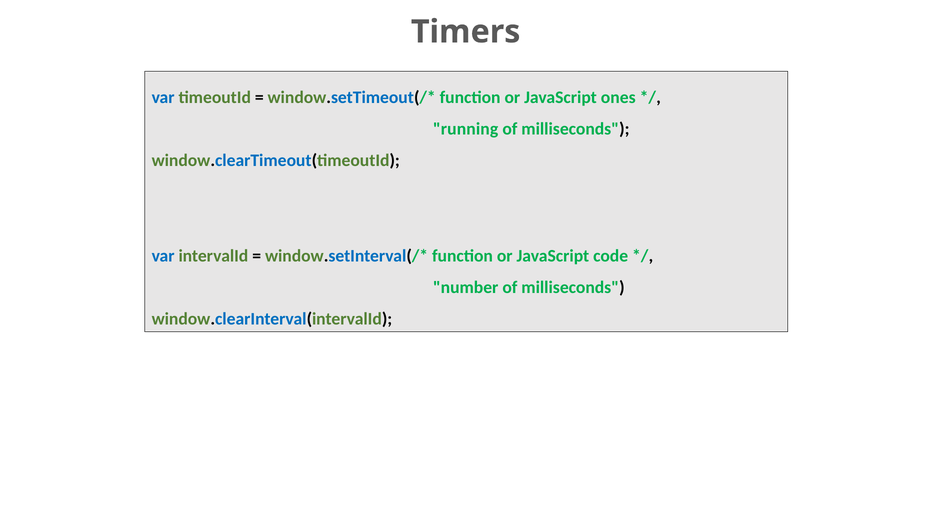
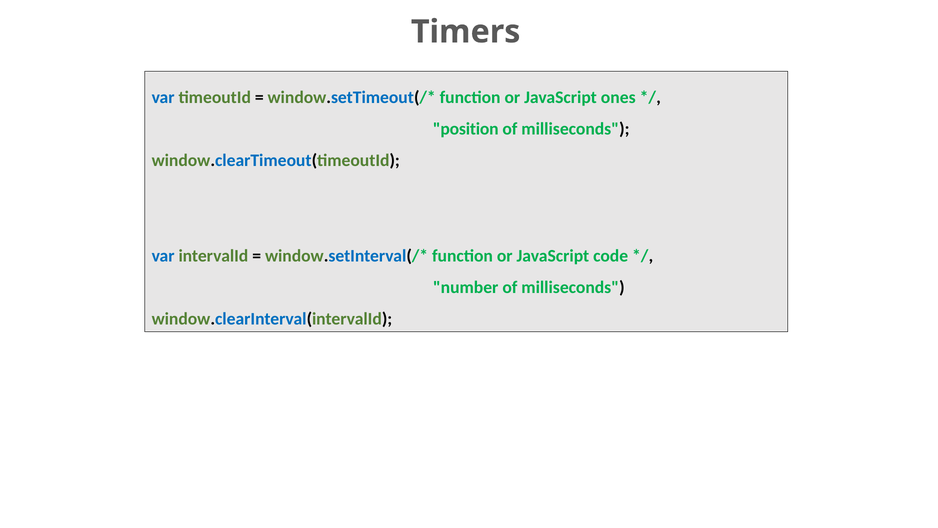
running: running -> position (466, 129)
